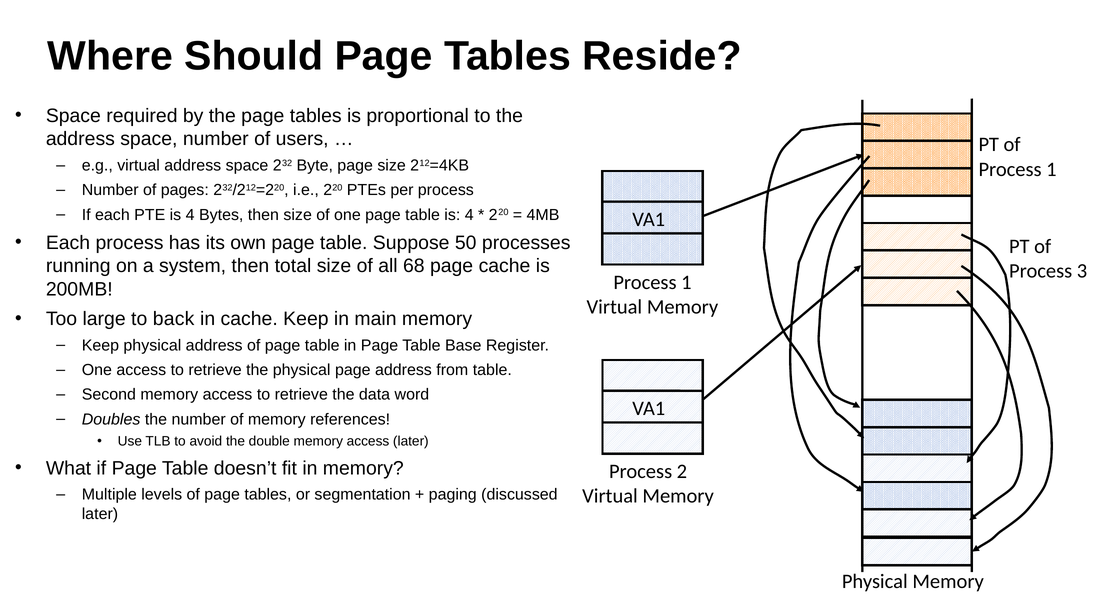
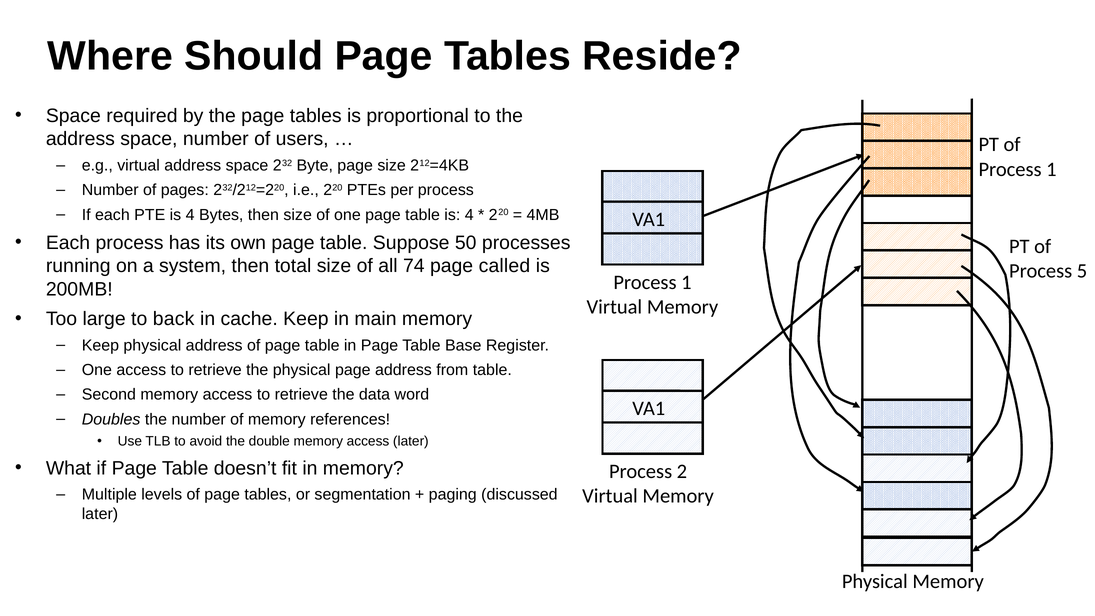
68: 68 -> 74 (414, 266)
page cache: cache -> called (504, 266)
3: 3 -> 5 (1082, 271)
